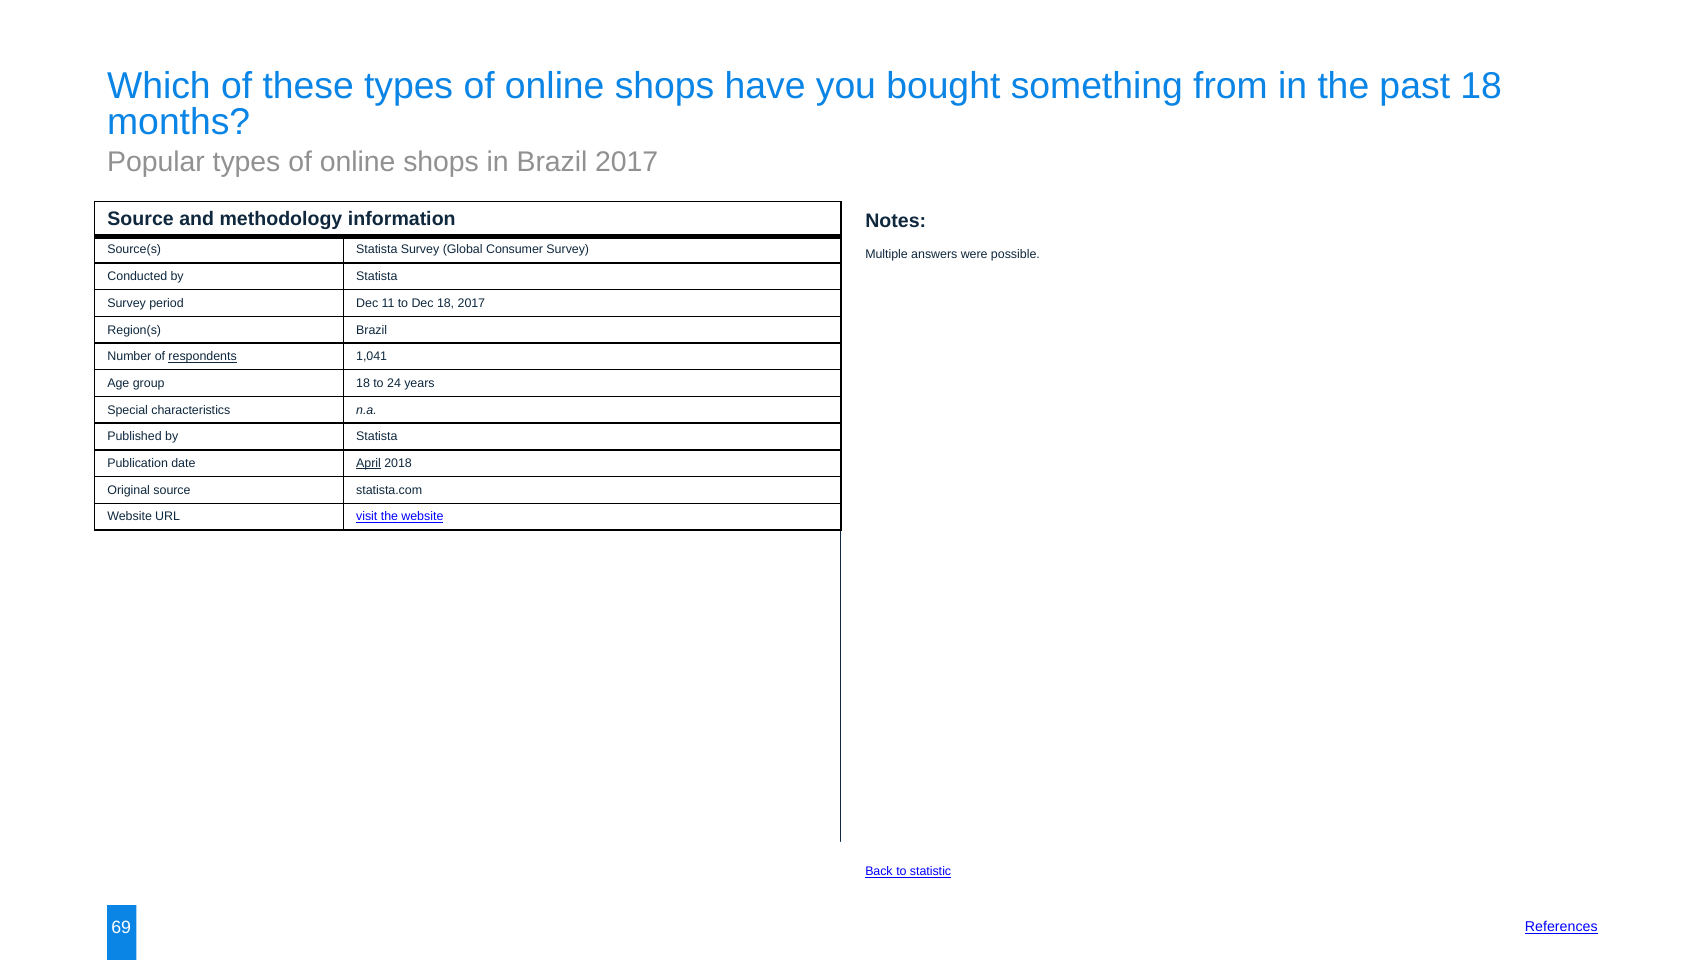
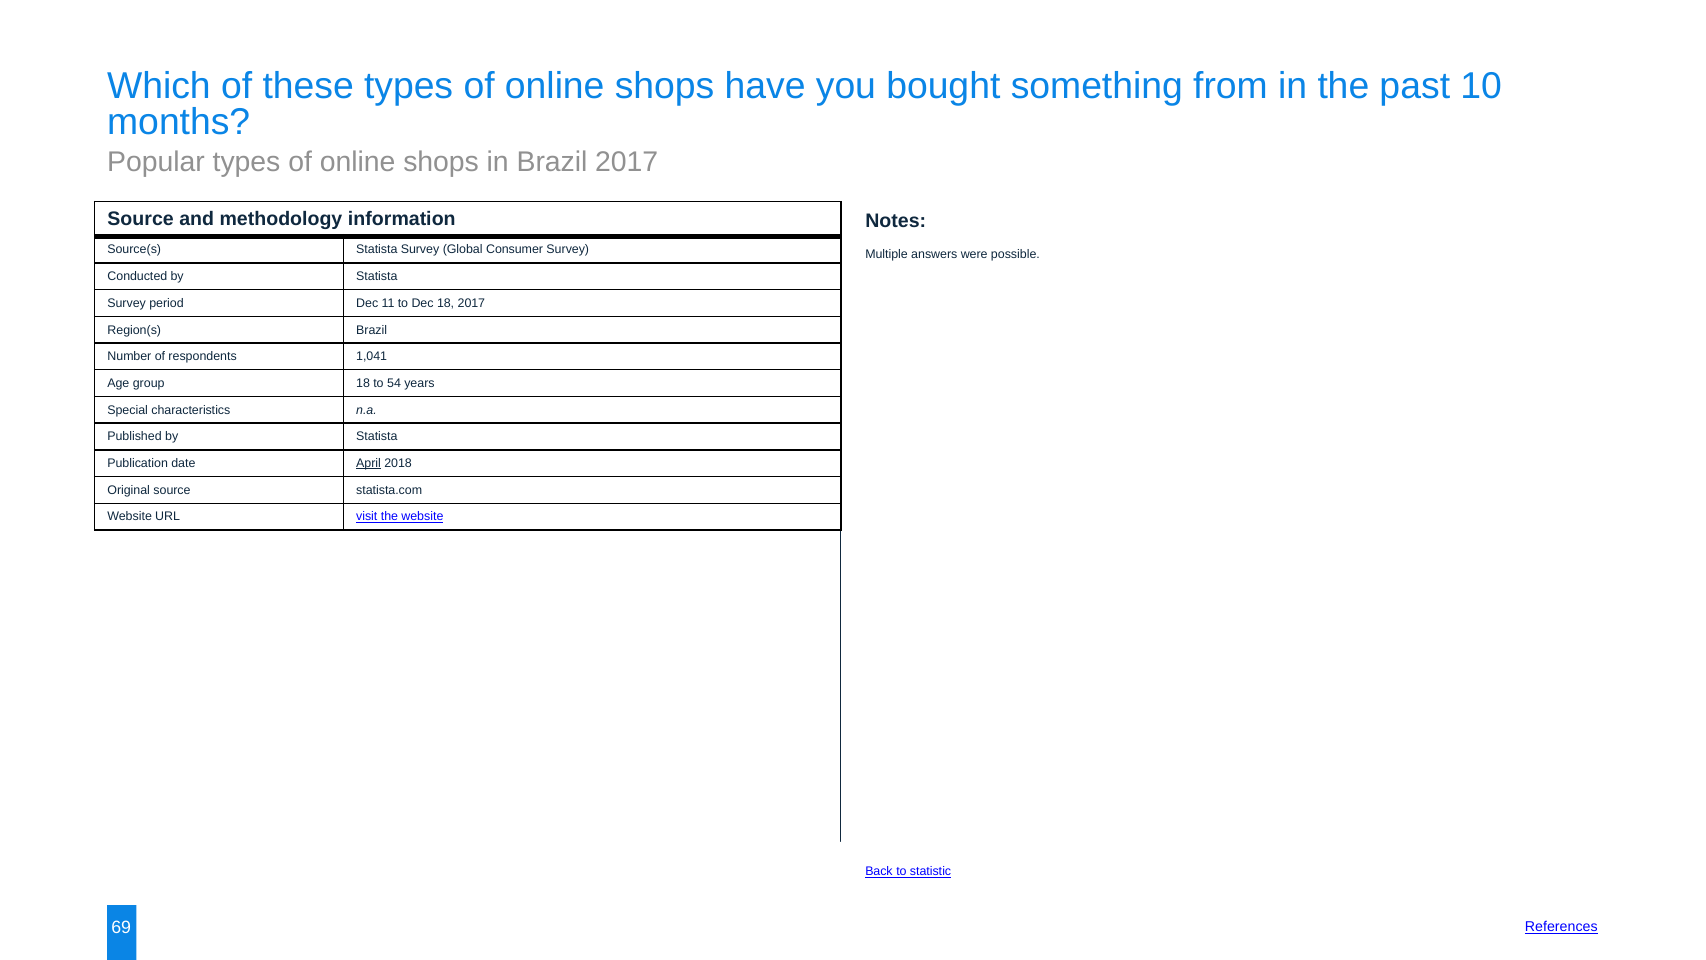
past 18: 18 -> 10 (1481, 86)
respondents underline: present -> none (203, 356)
24: 24 -> 54 (394, 383)
